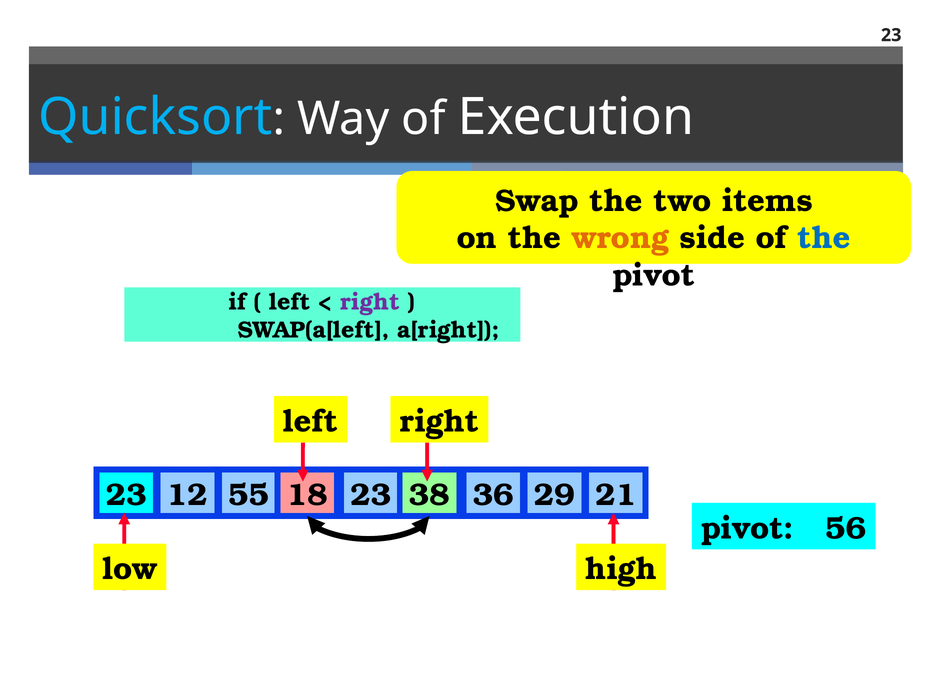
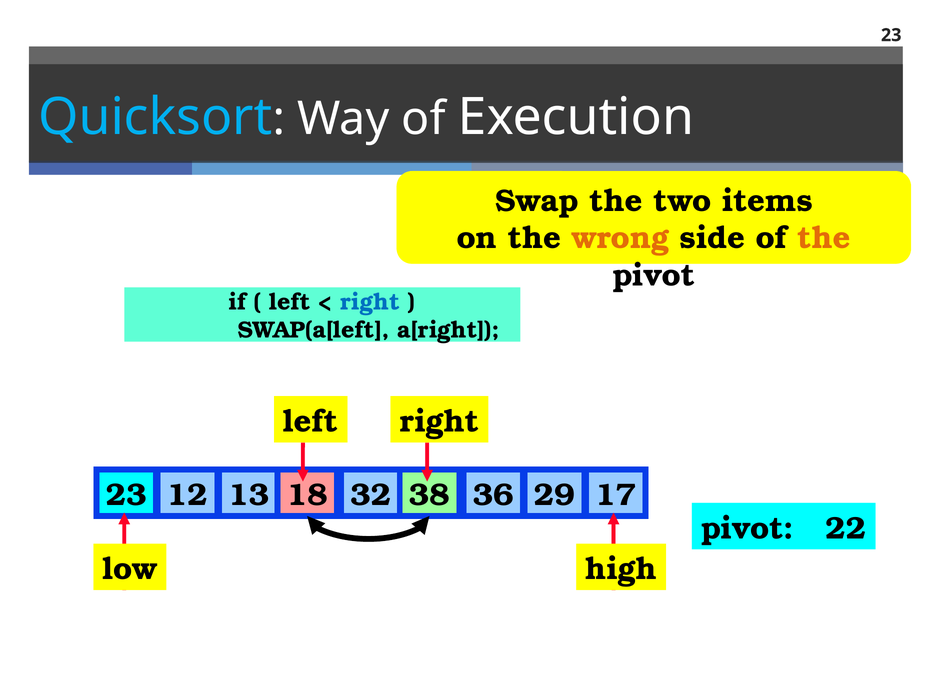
the colour: blue -> orange (824, 238)
right colour: purple -> blue (370, 302)
55: 55 -> 13 (249, 495)
18 23: 23 -> 32 (371, 495)
21: 21 -> 17 (616, 495)
56: 56 -> 22 (846, 528)
